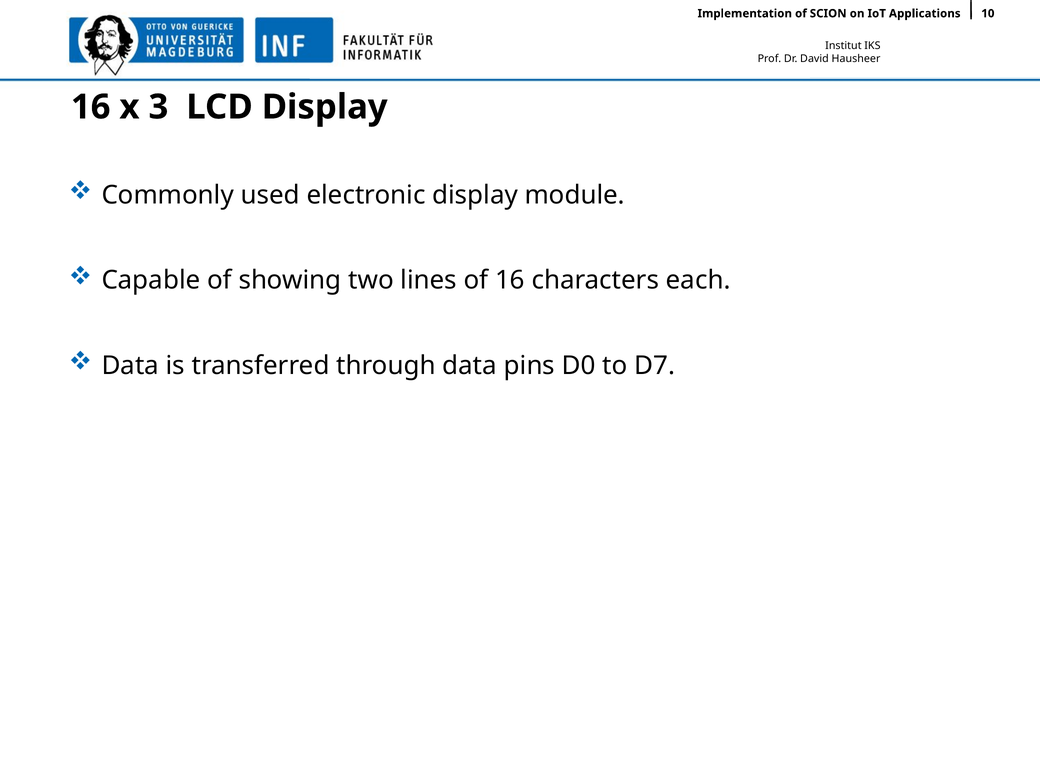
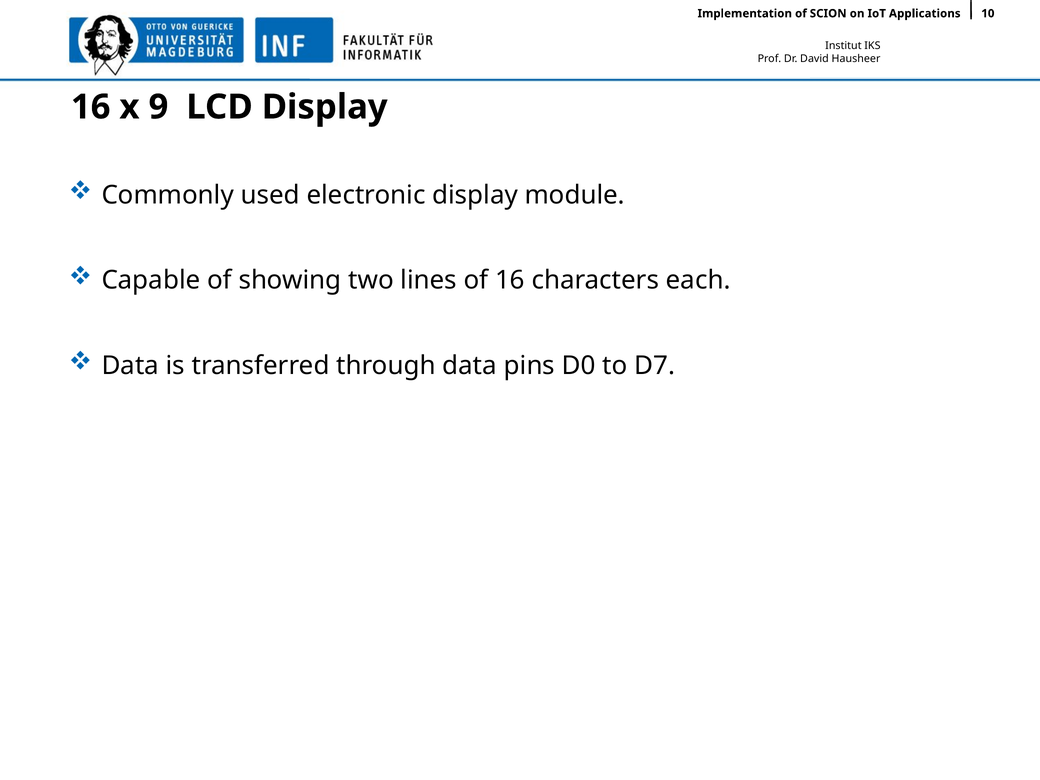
3: 3 -> 9 (158, 107)
